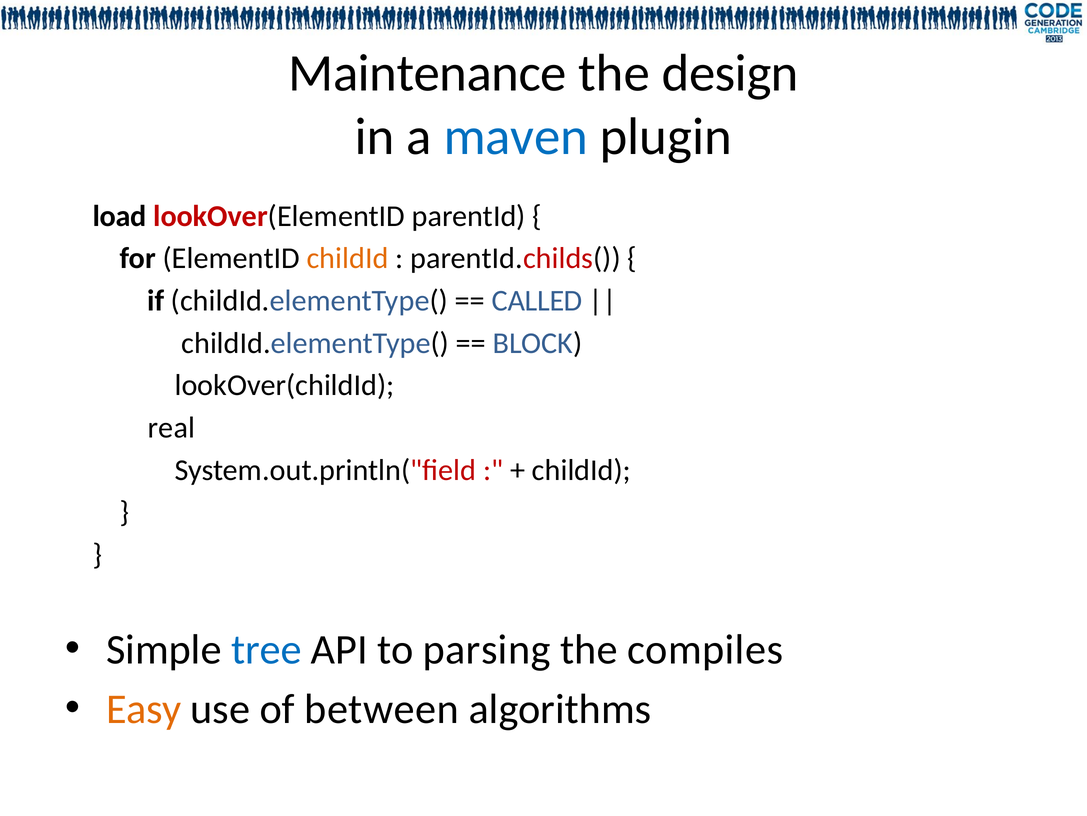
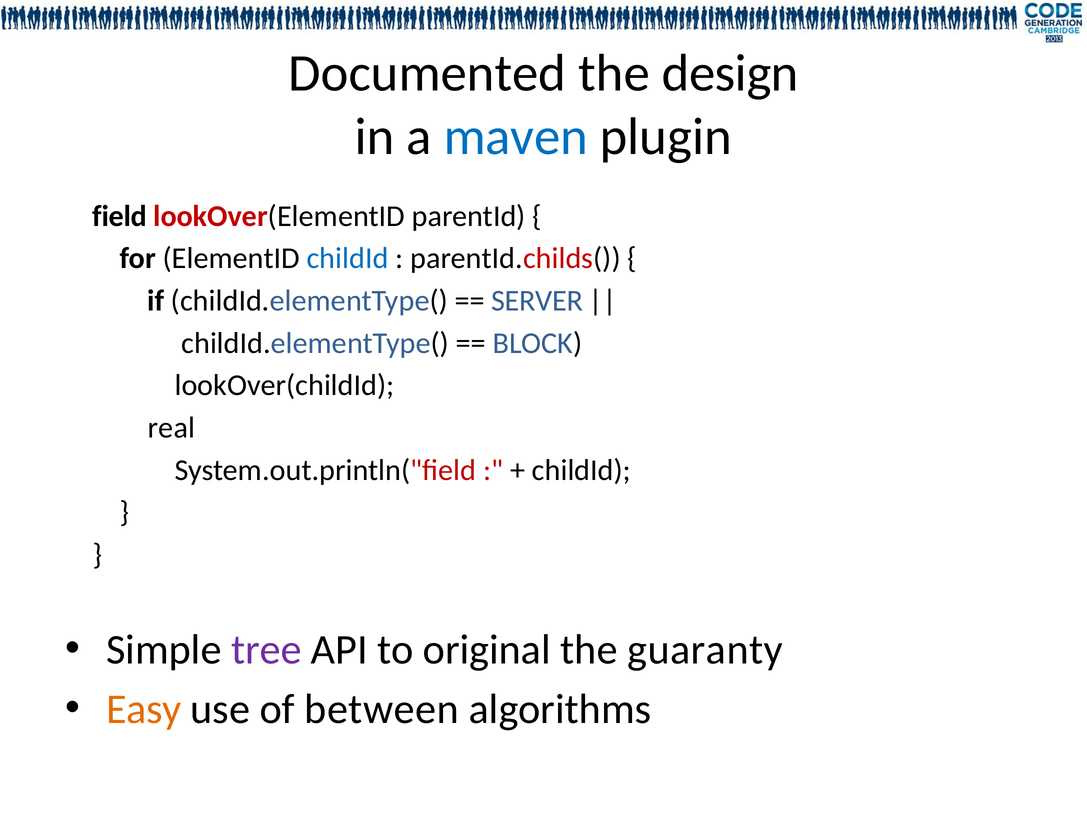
Maintenance: Maintenance -> Documented (427, 73)
load: load -> field (120, 216)
childId colour: orange -> blue (348, 258)
CALLED: CALLED -> SERVER (537, 300)
tree colour: blue -> purple (266, 649)
parsing: parsing -> original (487, 649)
compiles: compiles -> guaranty (705, 649)
